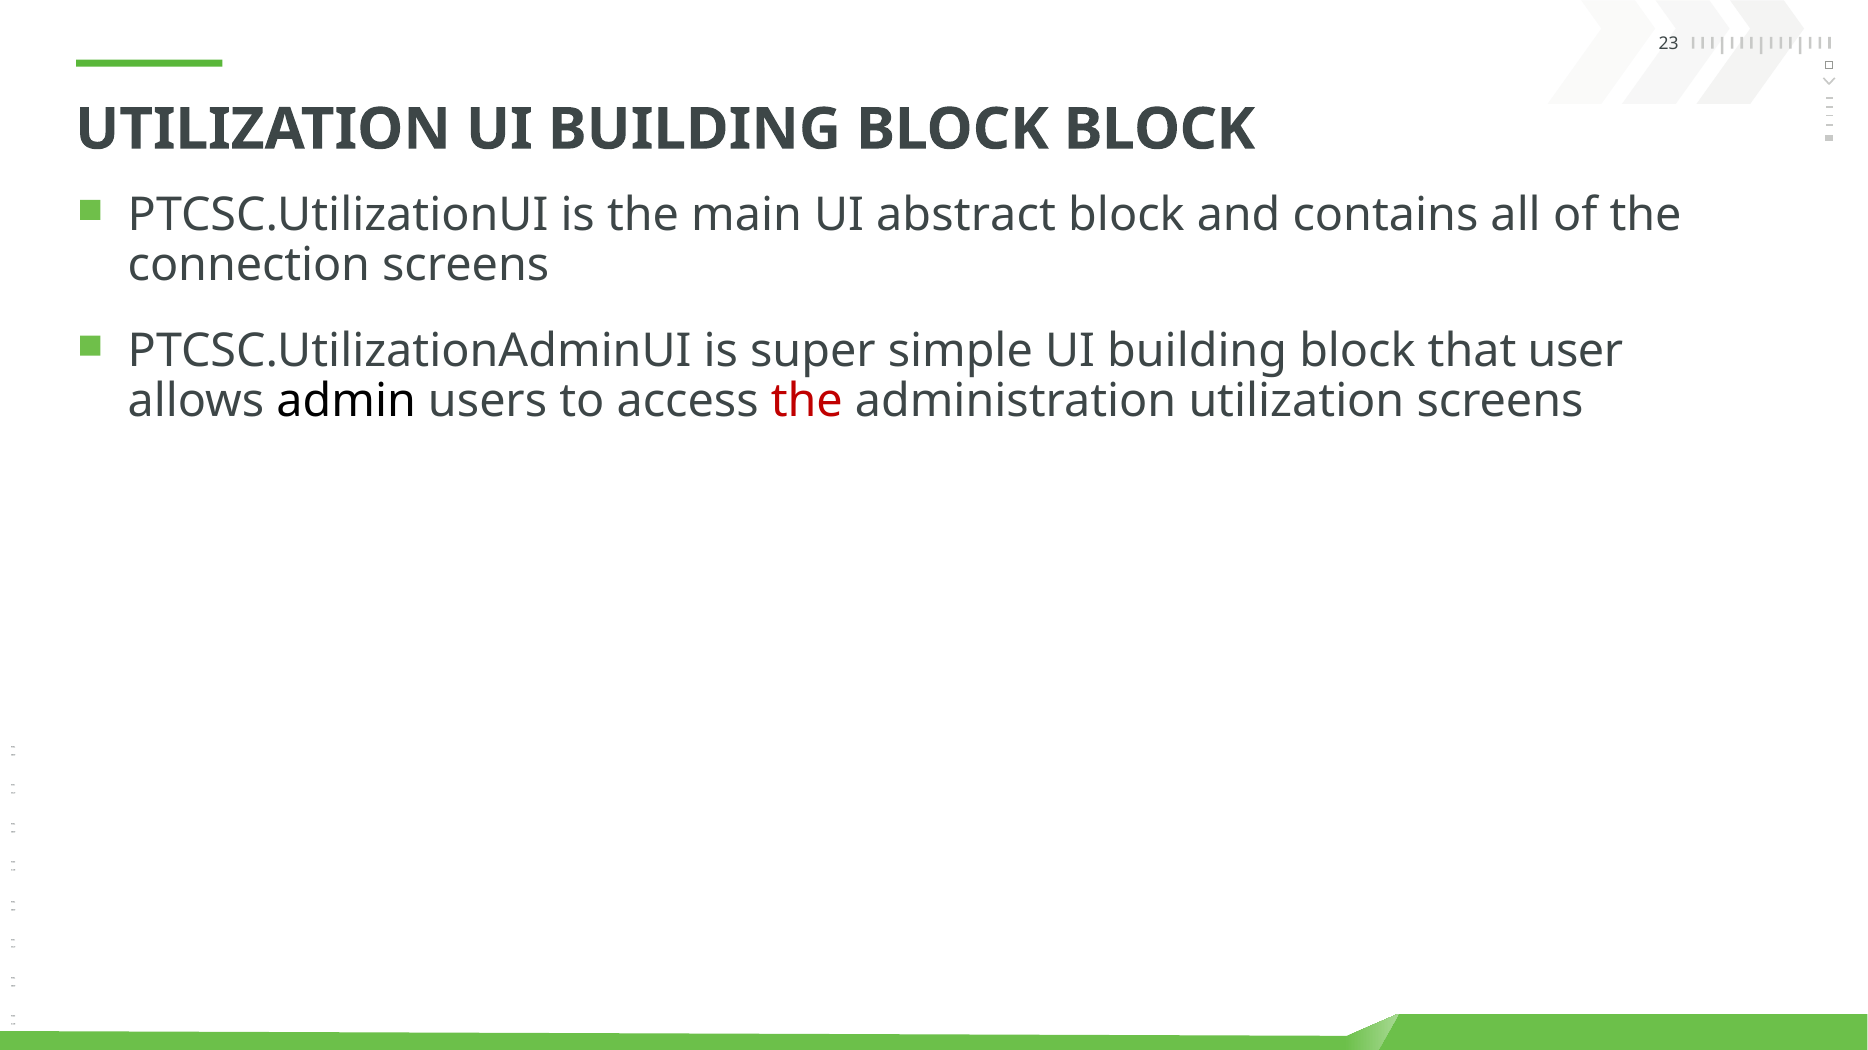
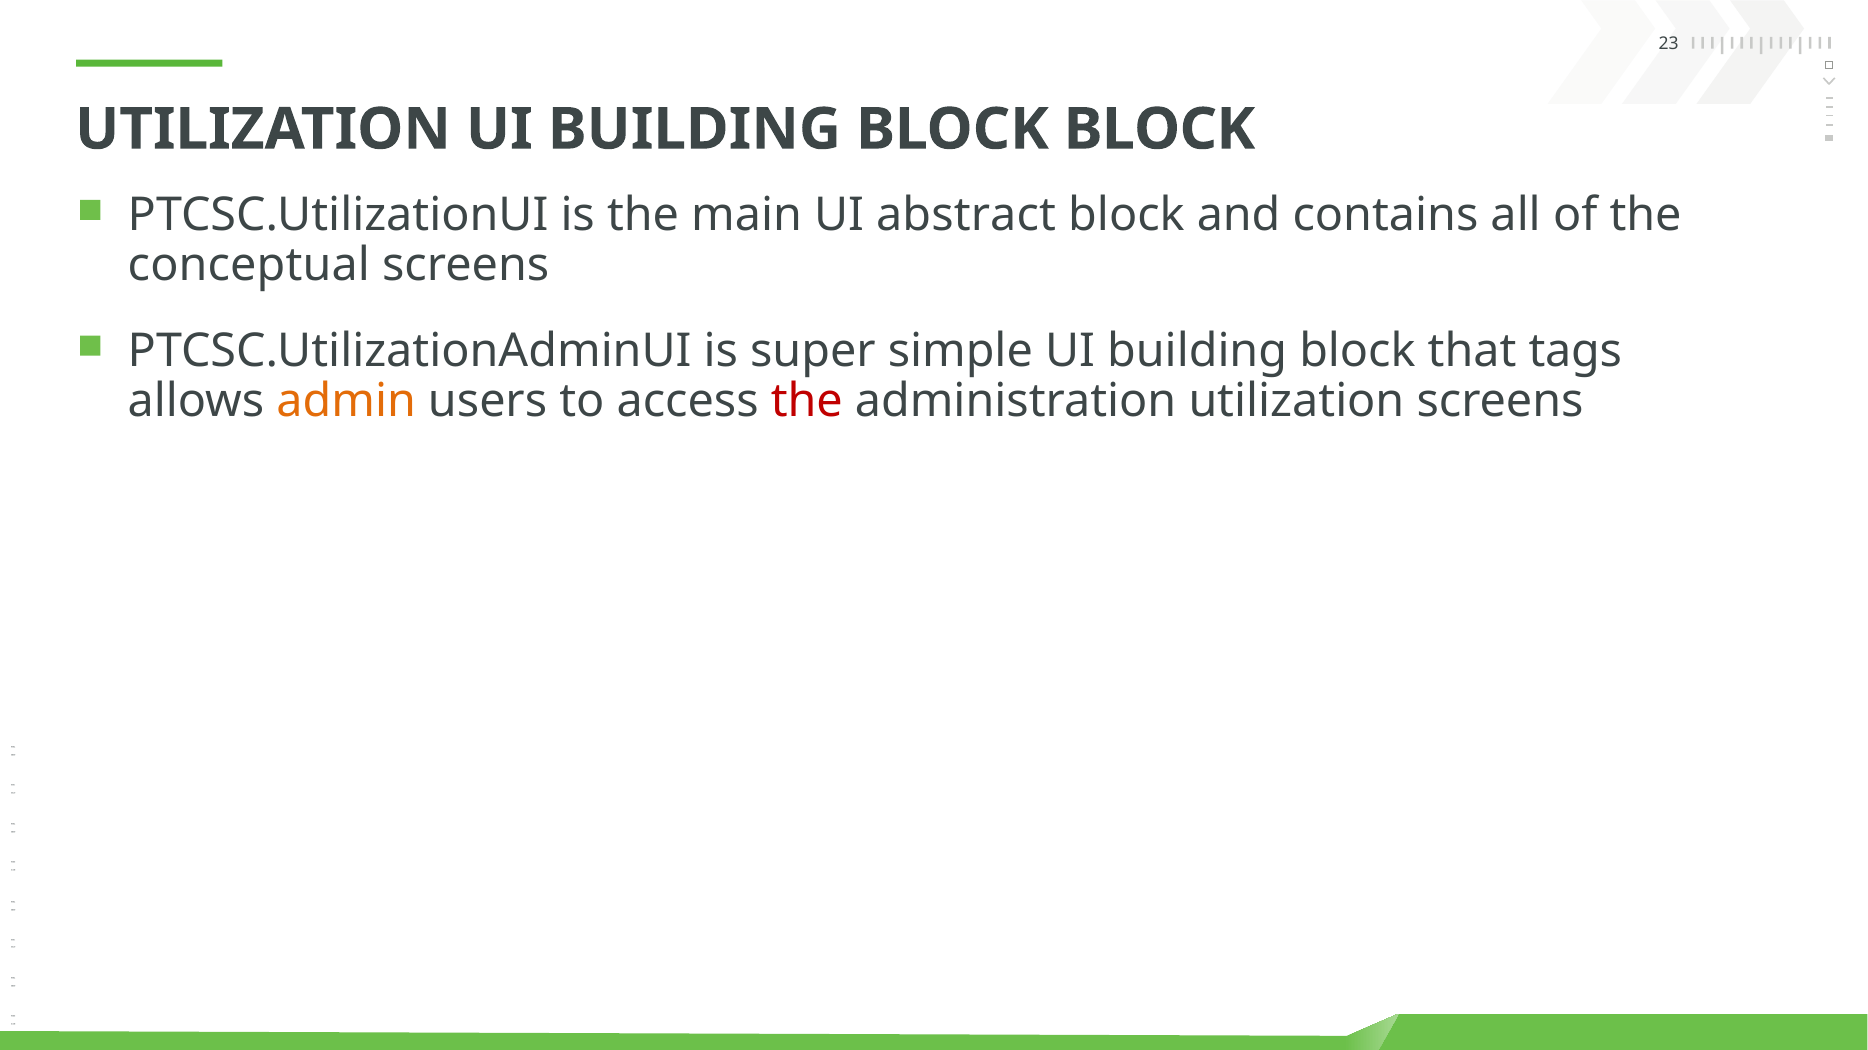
connection: connection -> conceptual (249, 265)
user: user -> tags (1575, 351)
admin colour: black -> orange (346, 401)
